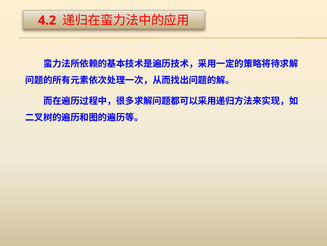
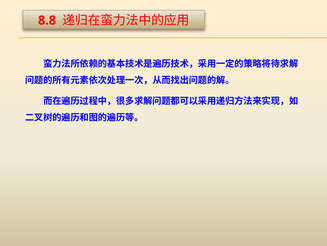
4.2: 4.2 -> 8.8 (47, 20)
